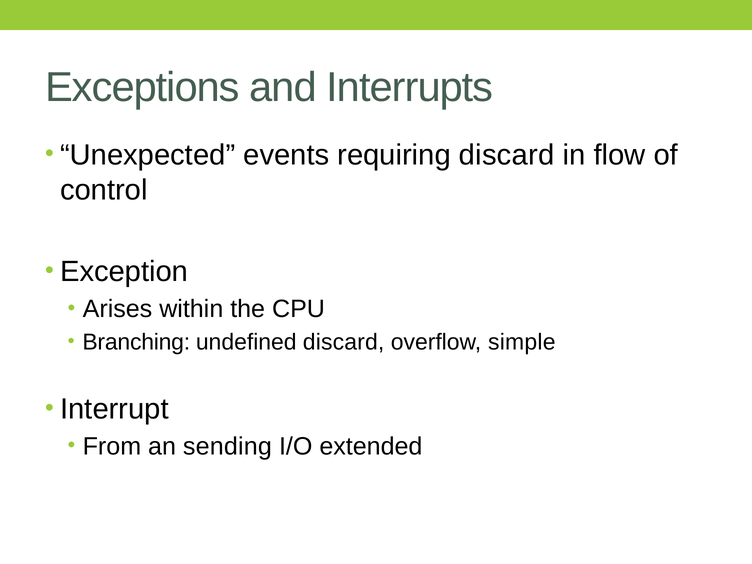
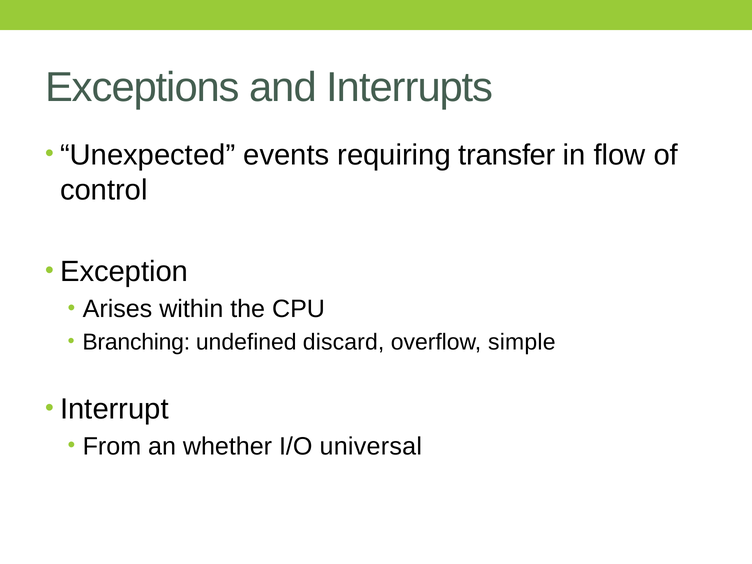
requiring discard: discard -> transfer (507, 155)
sending: sending -> whether (228, 446)
extended: extended -> universal (371, 446)
